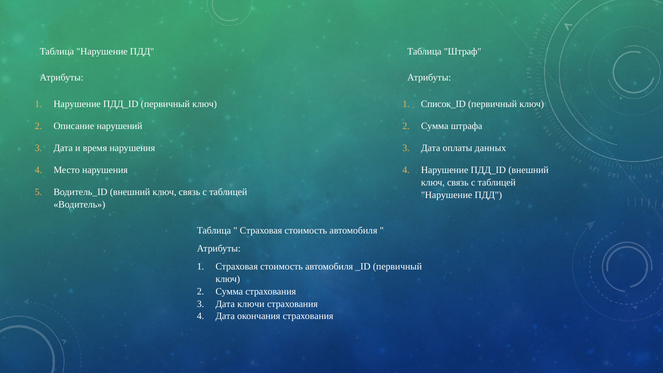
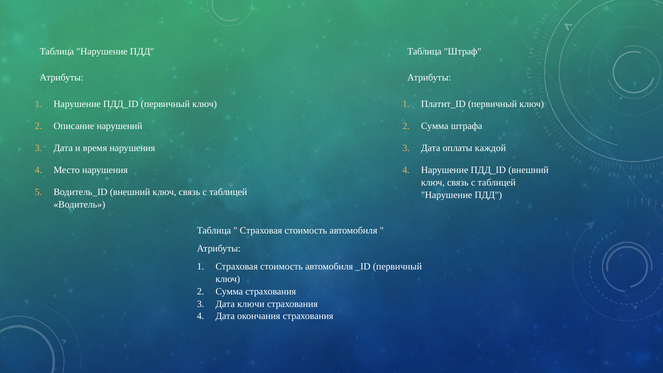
Список_ID: Список_ID -> Платит_ID (443, 104)
данных: данных -> каждой (491, 148)
